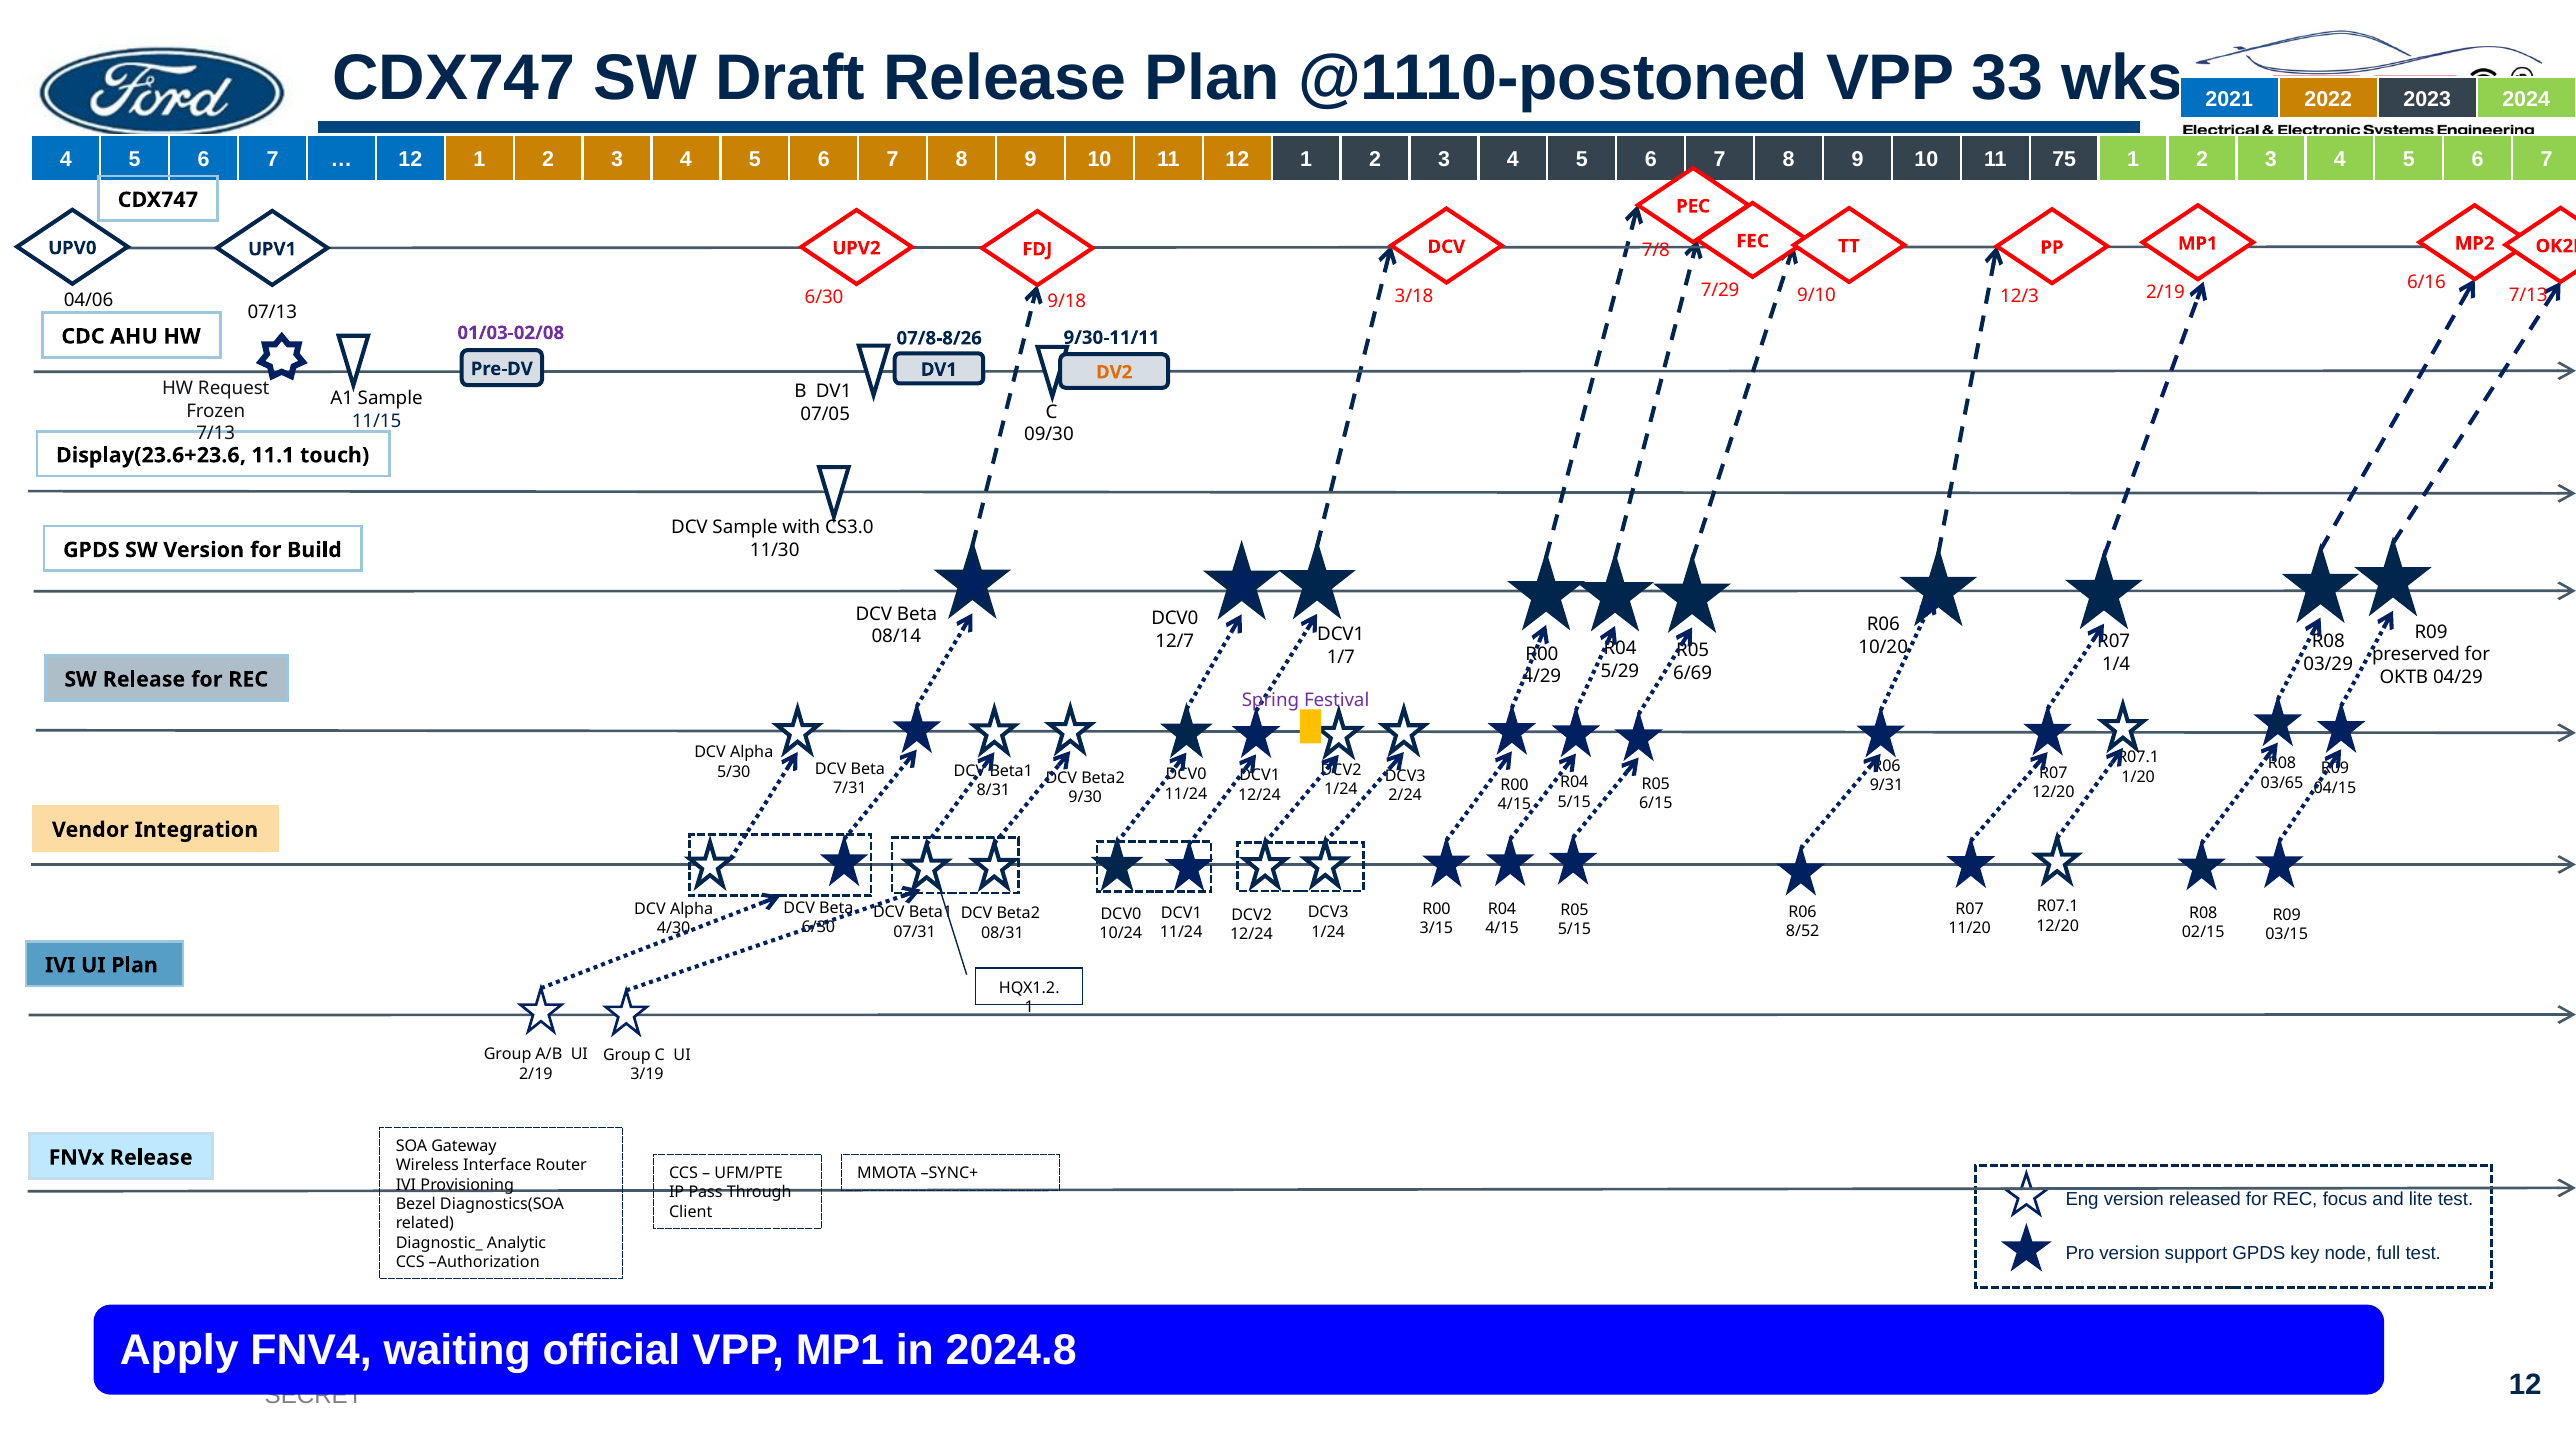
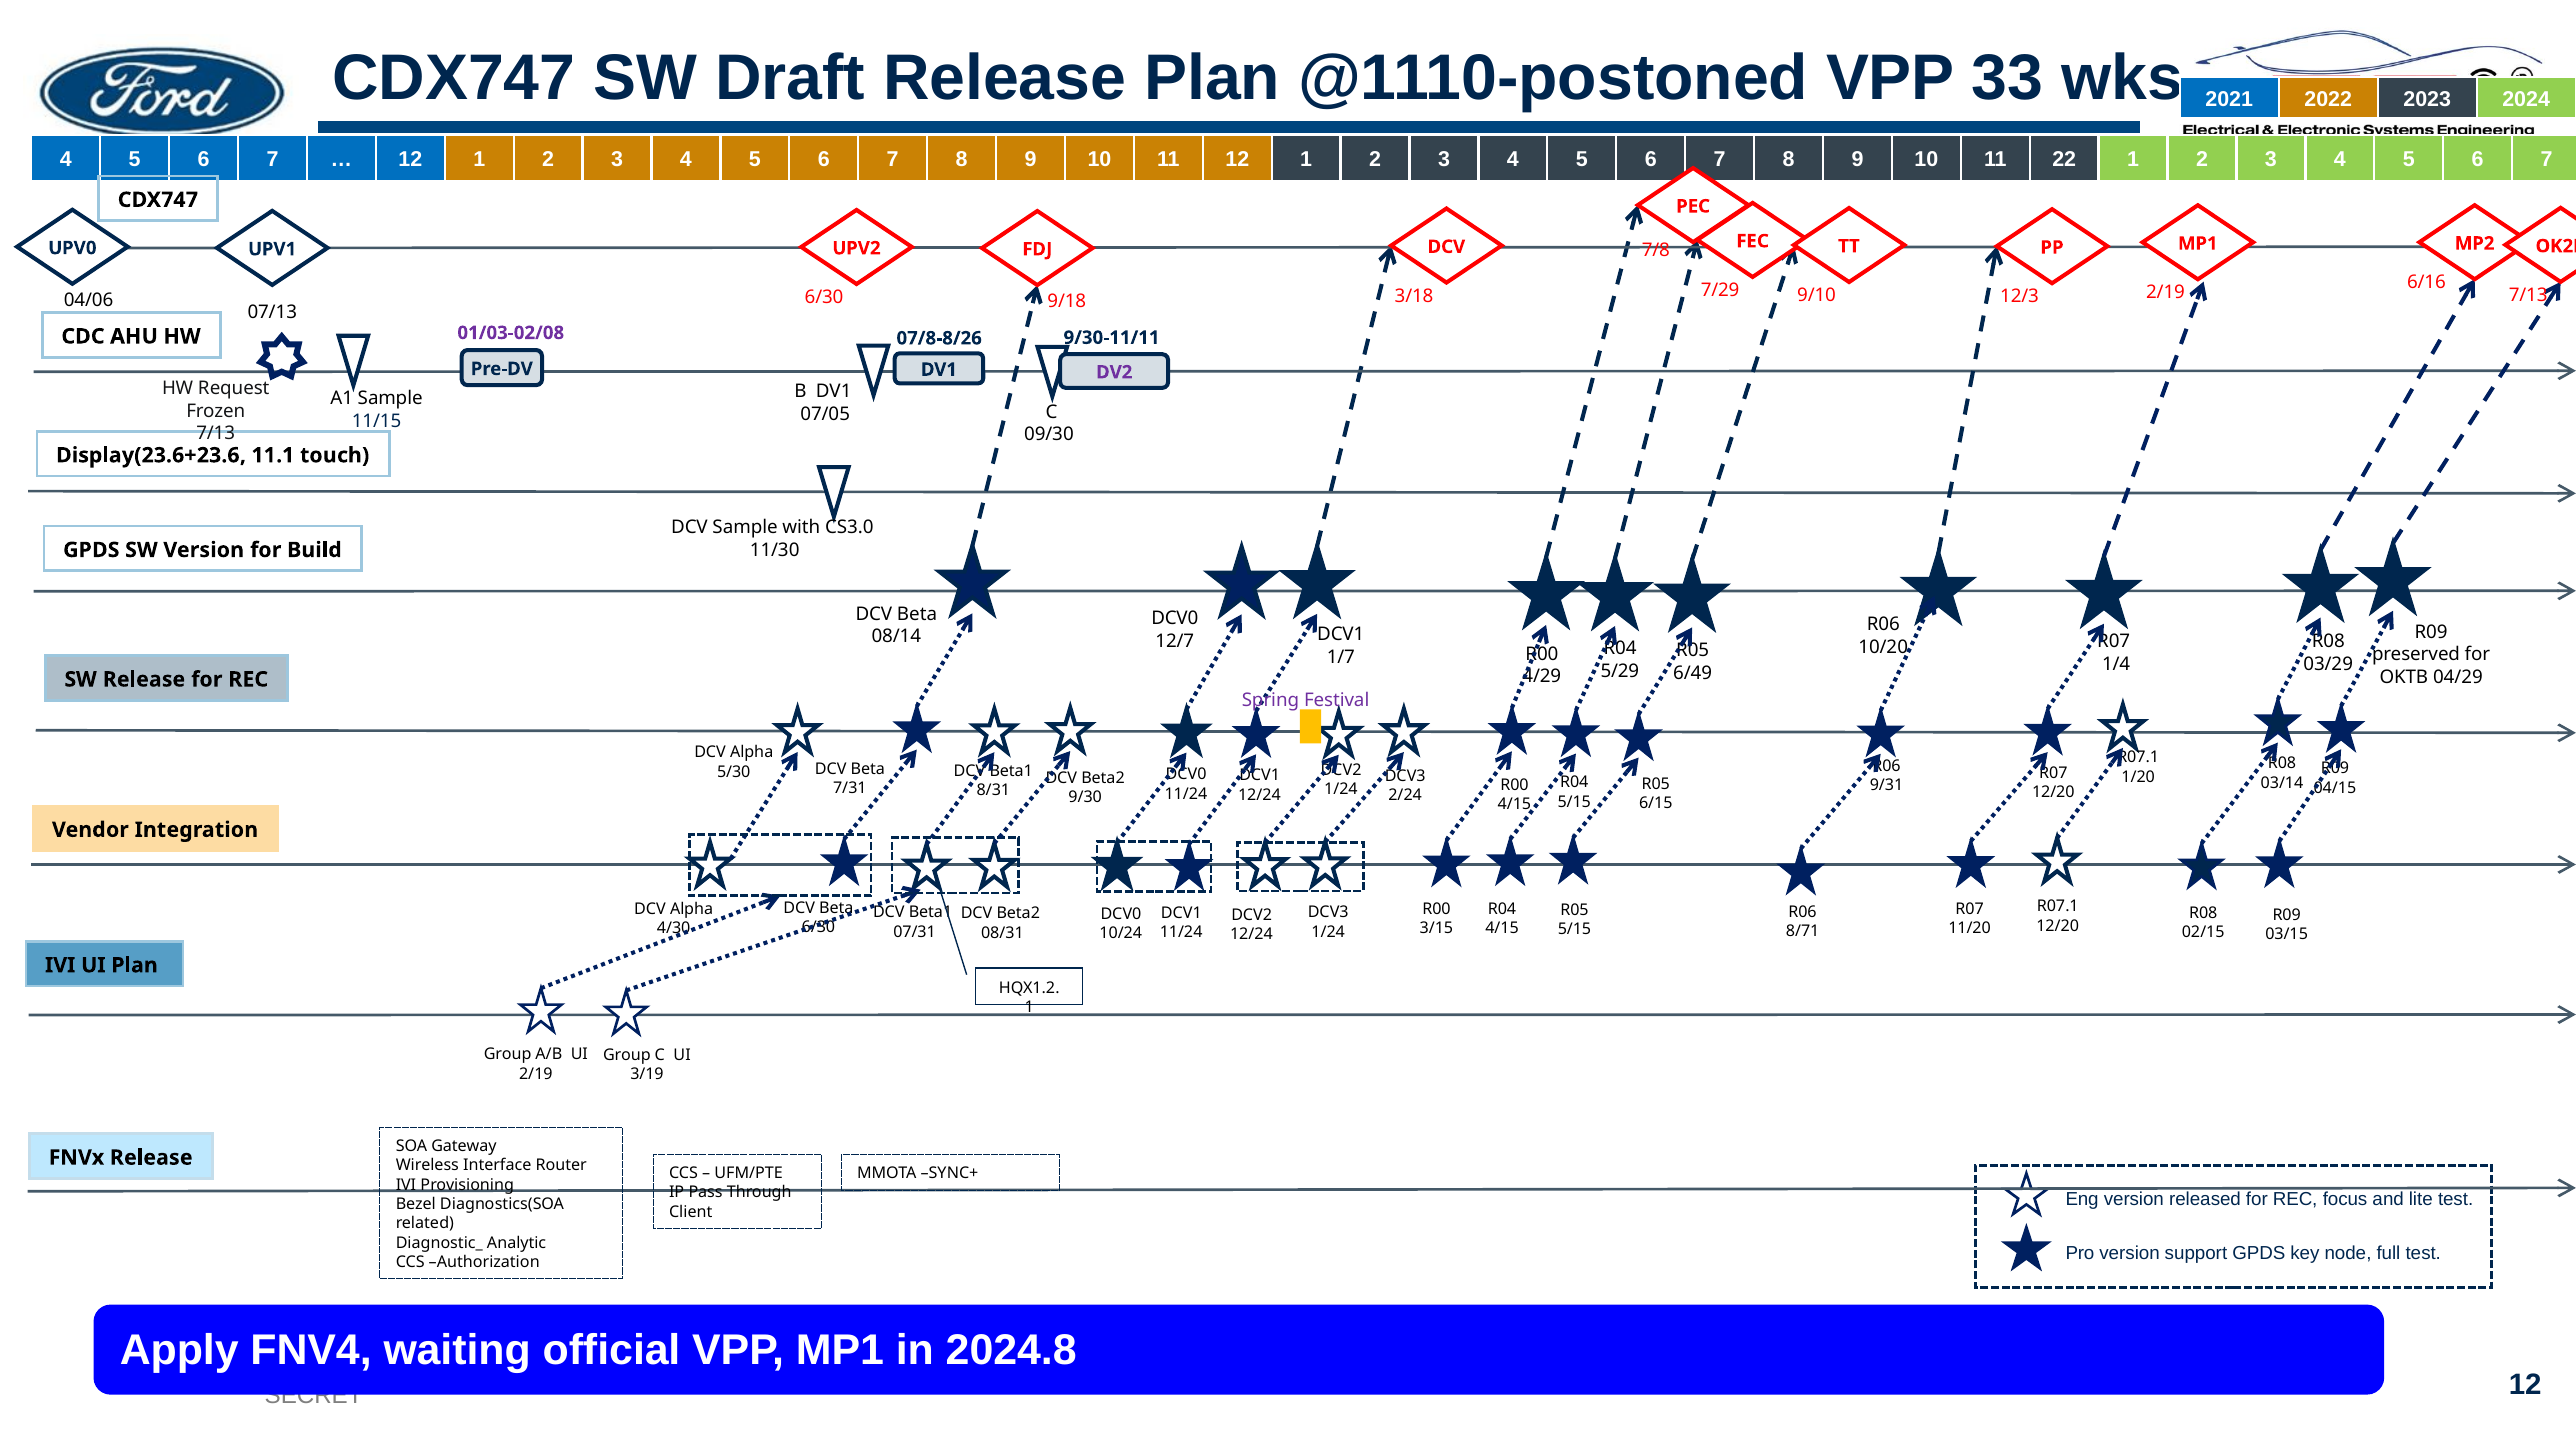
75: 75 -> 22 (2064, 160)
DV2 colour: orange -> purple (1114, 372)
6/69: 6/69 -> 6/49 (1693, 673)
03/65: 03/65 -> 03/14 (2282, 783)
8/52: 8/52 -> 8/71 (1803, 931)
